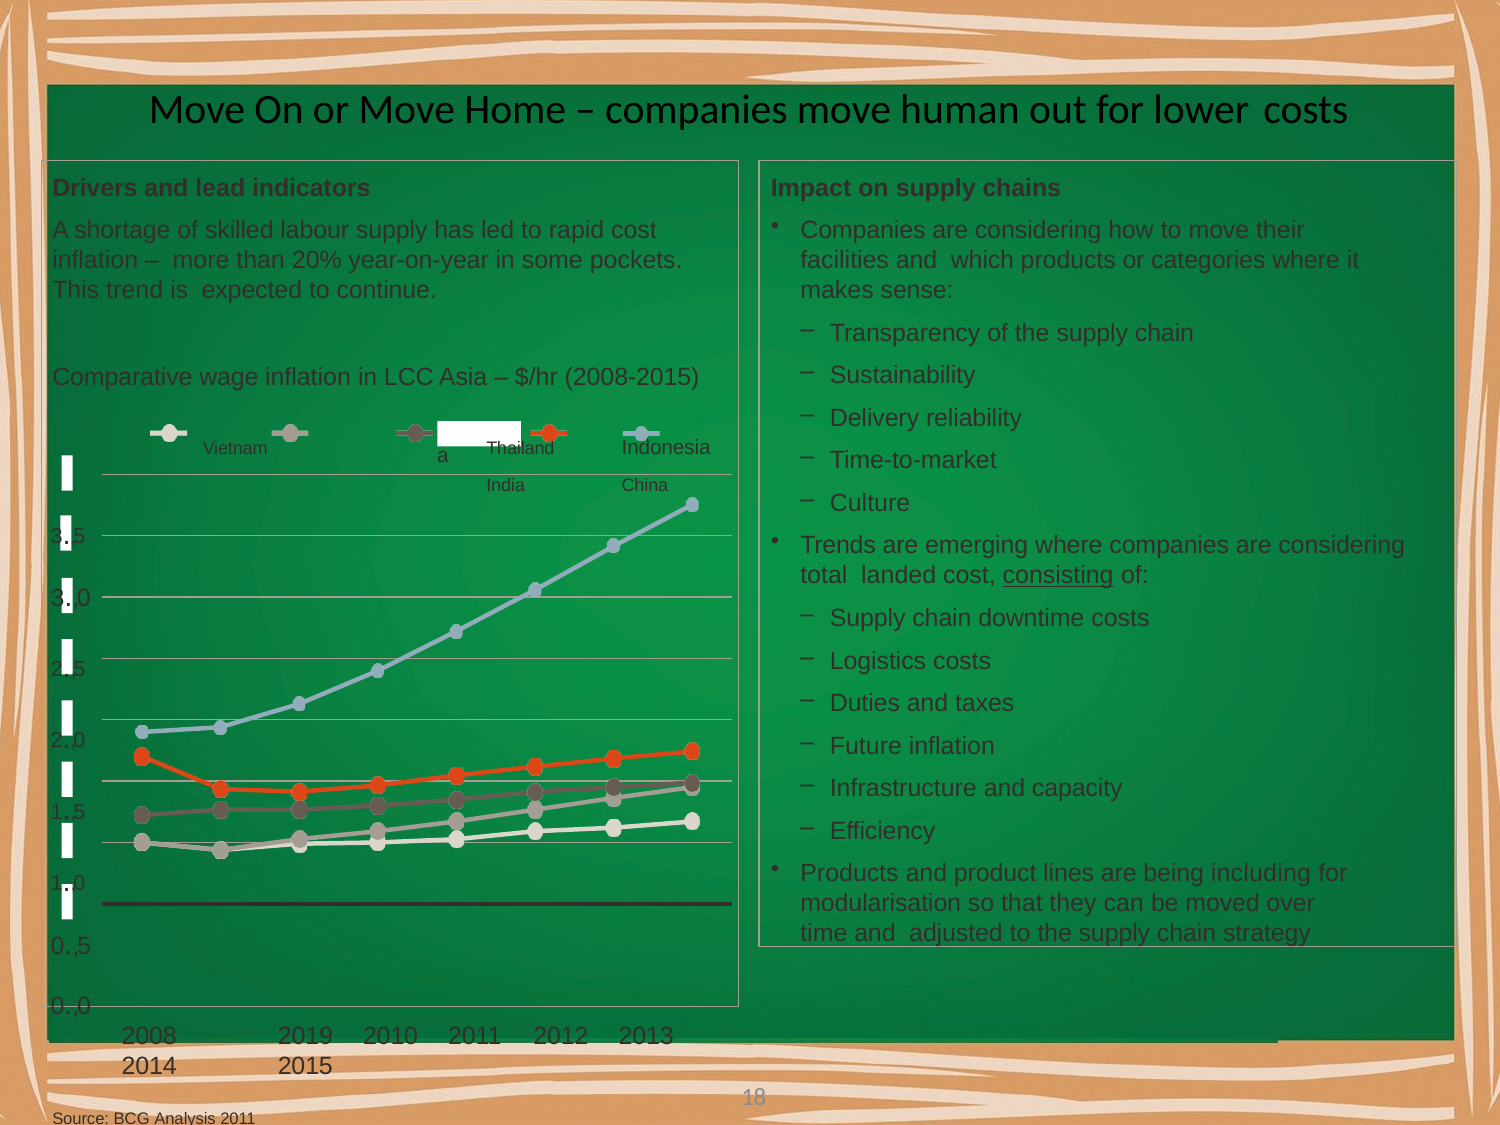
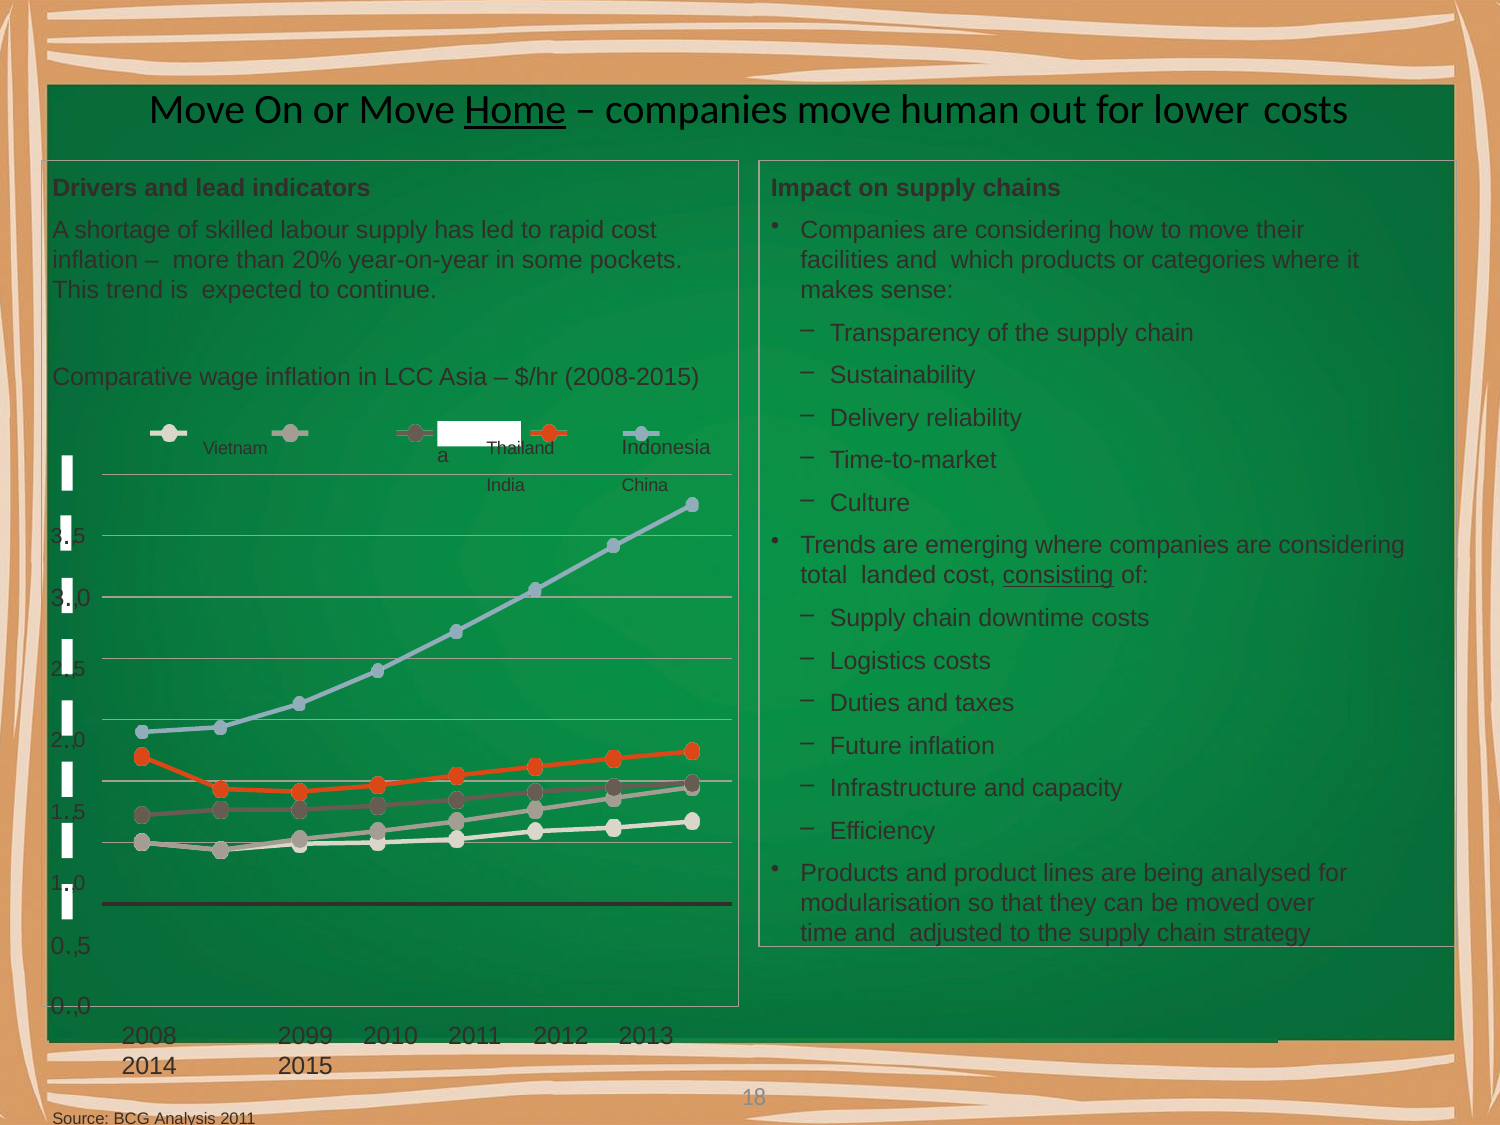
Home underline: none -> present (515, 109)
including: including -> analysed (1261, 873)
2019: 2019 -> 2099 (305, 1036)
